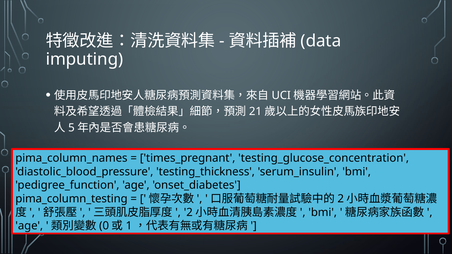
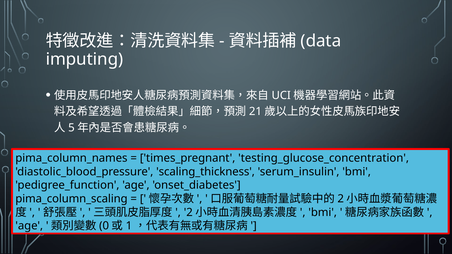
testing_thickness: testing_thickness -> scaling_thickness (206, 172)
pima_column_testing: pima_column_testing -> pima_column_scaling (71, 199)
